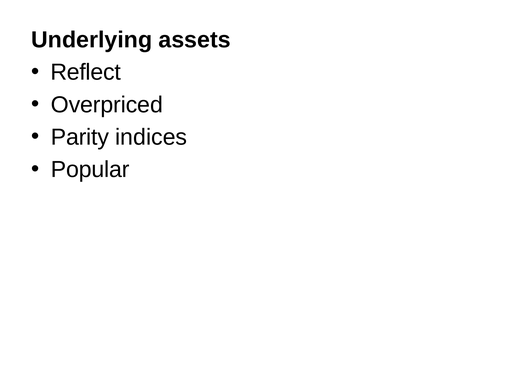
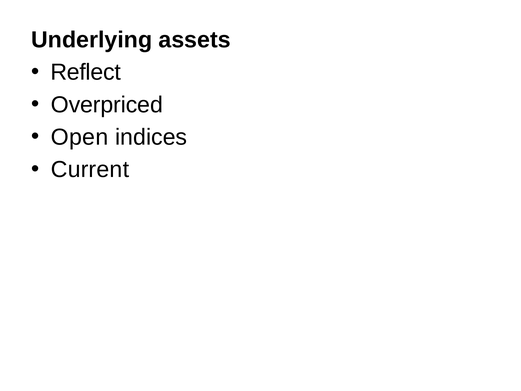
Parity: Parity -> Open (80, 137)
Popular: Popular -> Current (90, 170)
